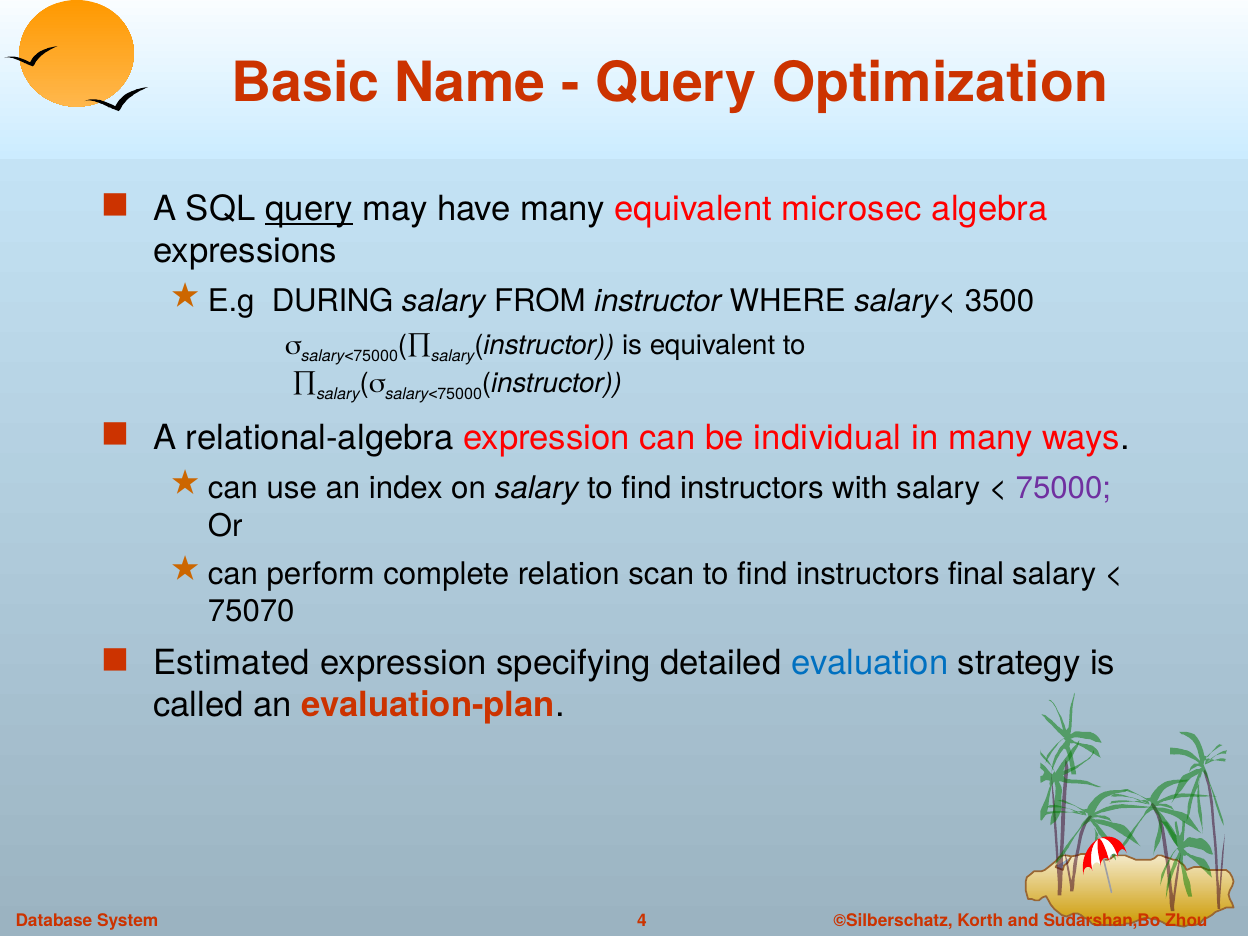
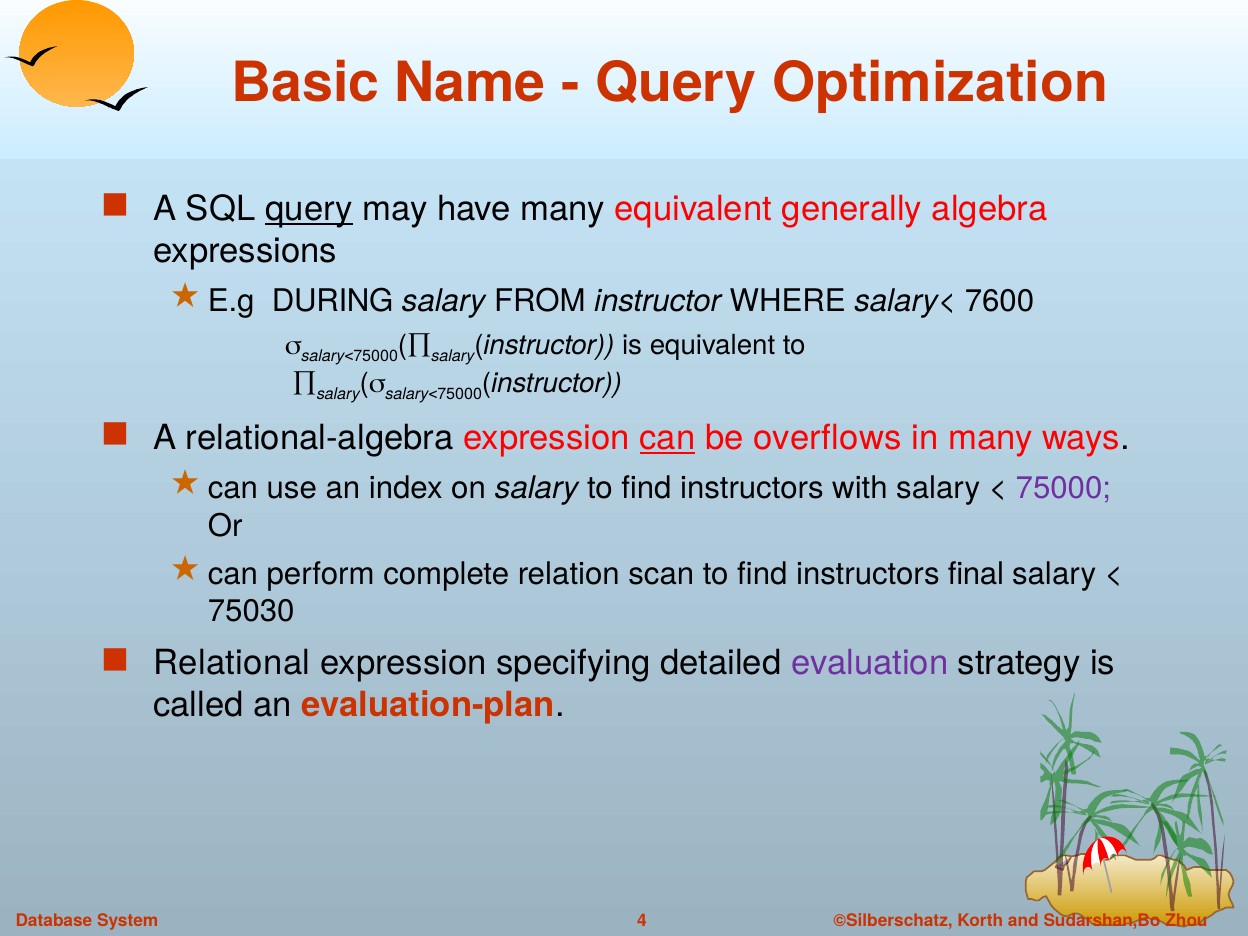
microsec: microsec -> generally (852, 209)
3500: 3500 -> 7600 (999, 301)
can underline: none -> present (668, 438)
individual: individual -> overflows (828, 438)
75070: 75070 -> 75030 (251, 611)
Estimated: Estimated -> Relational (232, 663)
evaluation colour: blue -> purple (870, 663)
